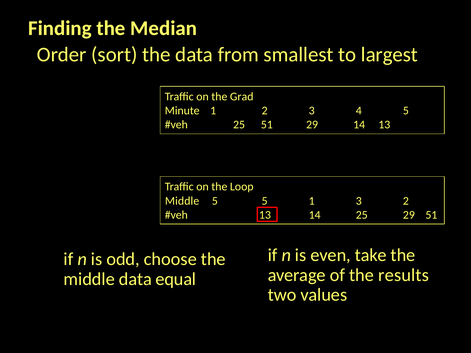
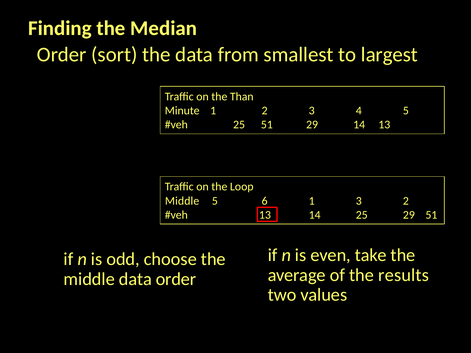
Grad: Grad -> Than (242, 97)
5 5: 5 -> 6 (265, 201)
data equal: equal -> order (176, 279)
